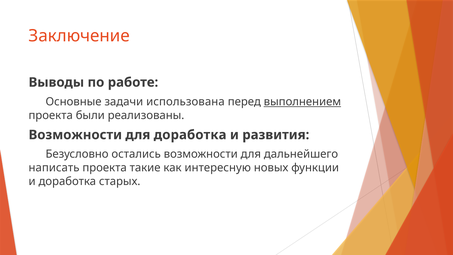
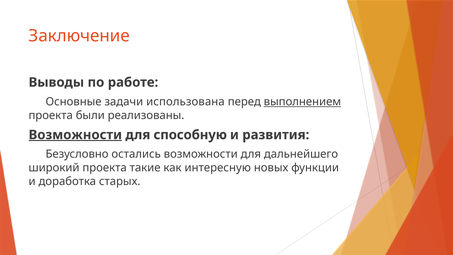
Возможности underline: none -> present (75, 135)
для доработка: доработка -> способную (190, 135)
написать: написать -> широкий (54, 168)
